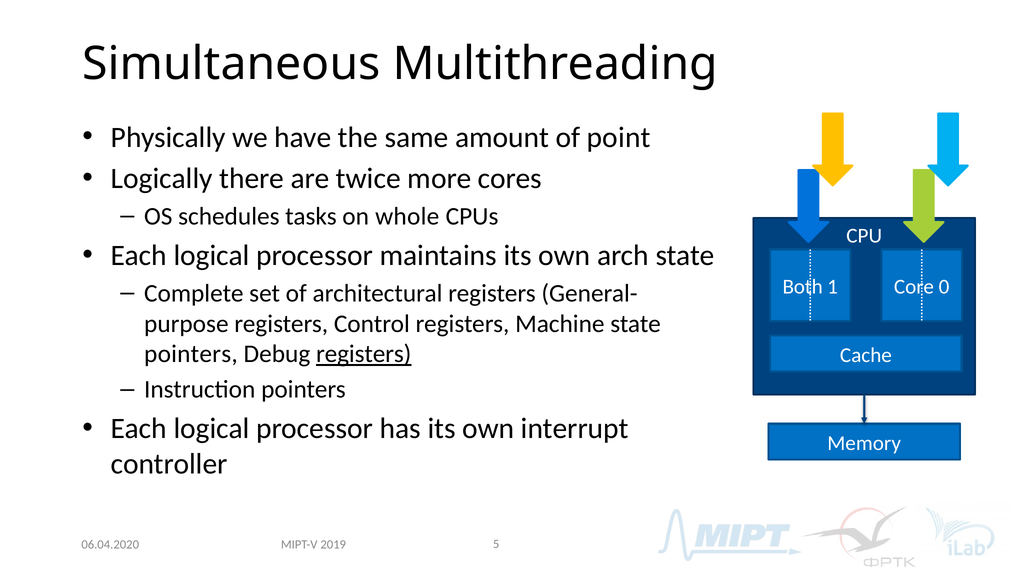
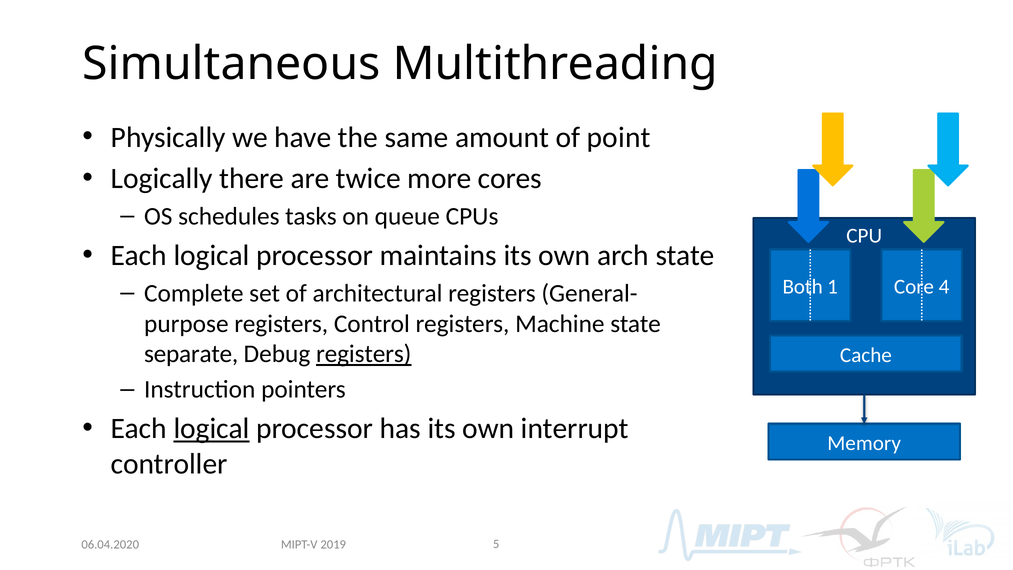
whole: whole -> queue (407, 216)
0: 0 -> 4 (944, 287)
pointers: pointers -> separate (191, 354)
logical underline: none -> present (212, 429)
